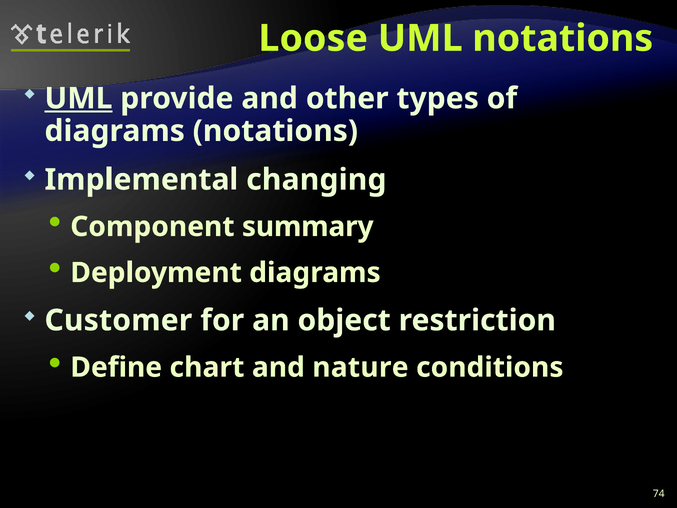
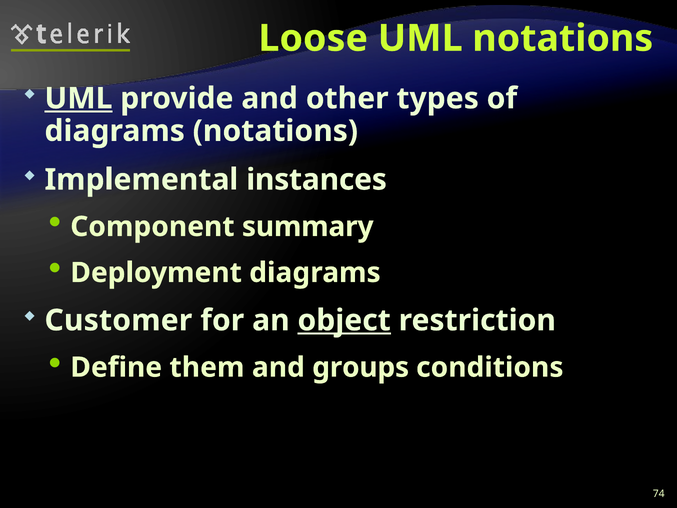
changing: changing -> instances (317, 180)
object underline: none -> present (344, 320)
chart: chart -> them (207, 367)
nature: nature -> groups (361, 367)
